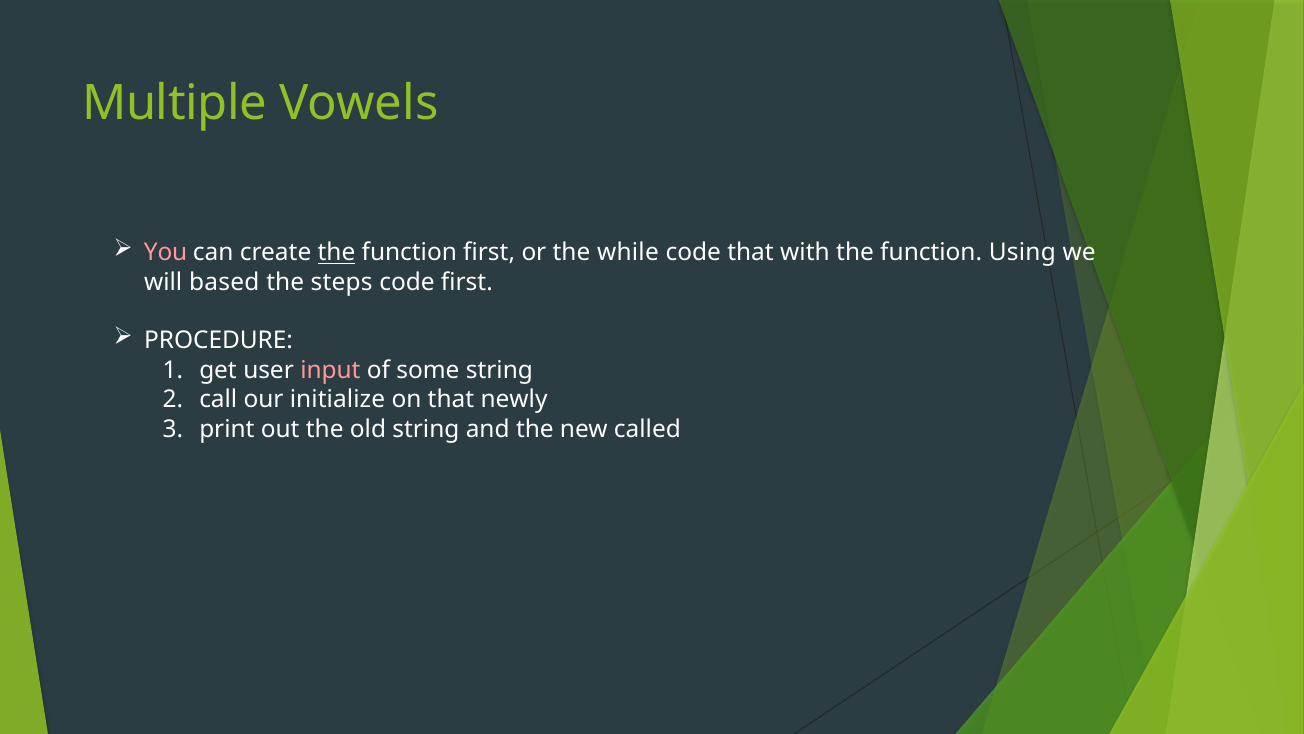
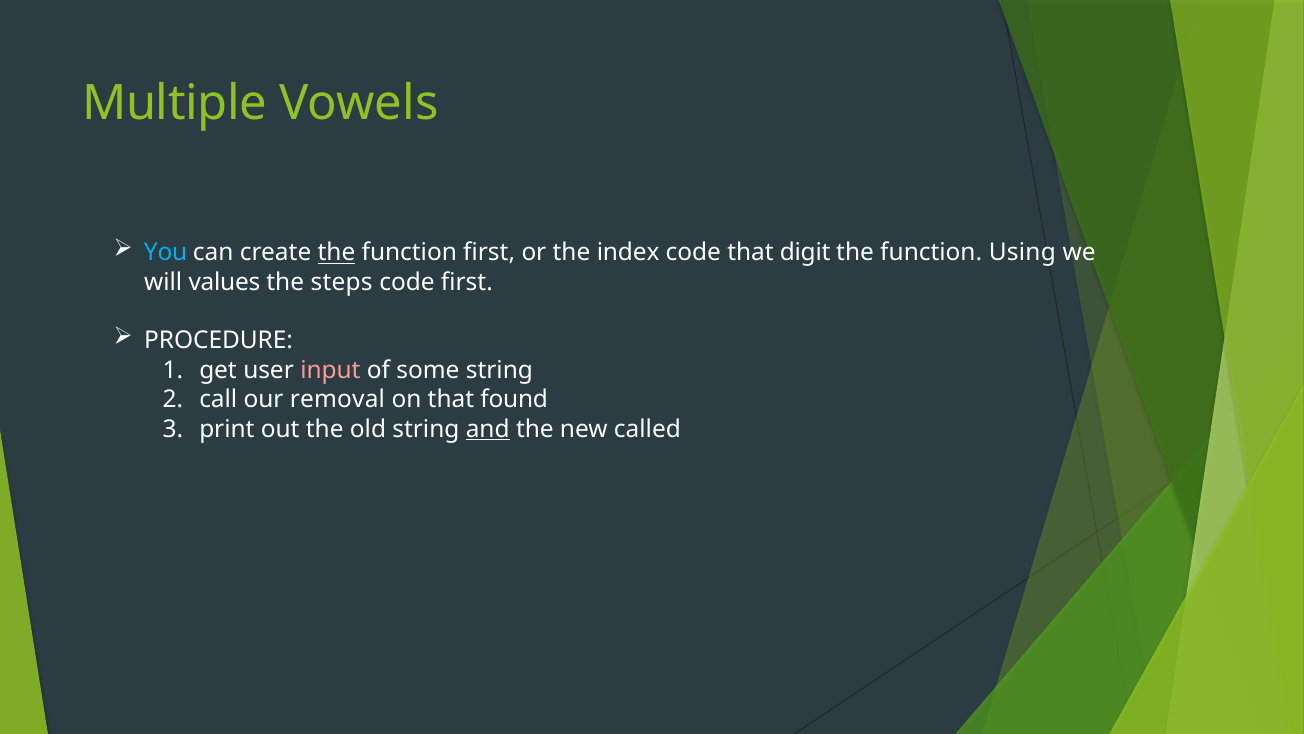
You colour: pink -> light blue (166, 253)
while: while -> index (628, 253)
with: with -> digit (805, 253)
based: based -> values (224, 282)
initialize: initialize -> removal (337, 399)
newly: newly -> found (514, 399)
and underline: none -> present (488, 429)
